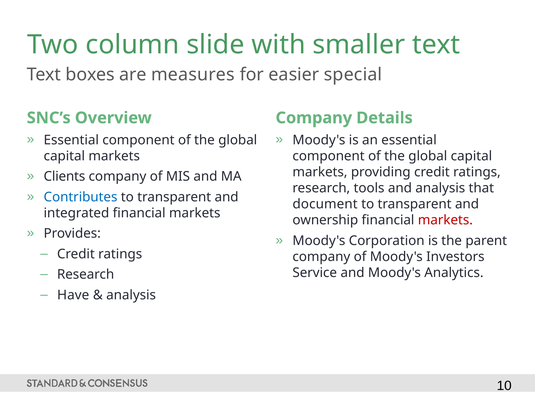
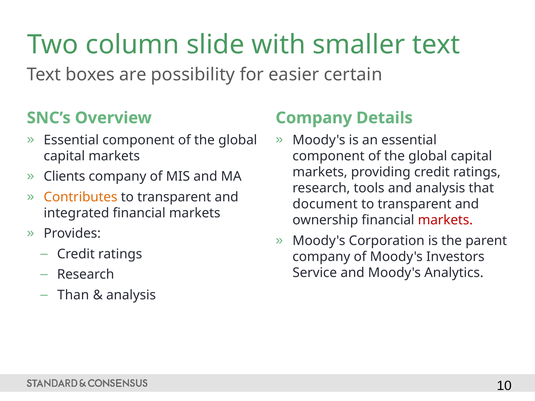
measures: measures -> possibility (193, 75)
special: special -> certain (353, 75)
Contributes colour: blue -> orange (81, 197)
Have: Have -> Than (73, 295)
